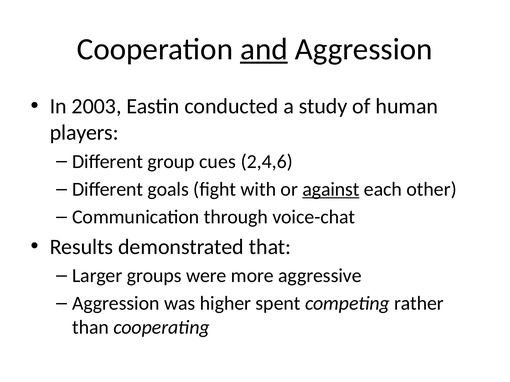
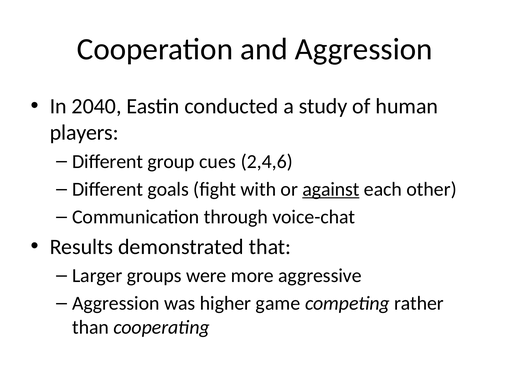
and underline: present -> none (264, 49)
2003: 2003 -> 2040 (97, 107)
spent: spent -> game (278, 304)
